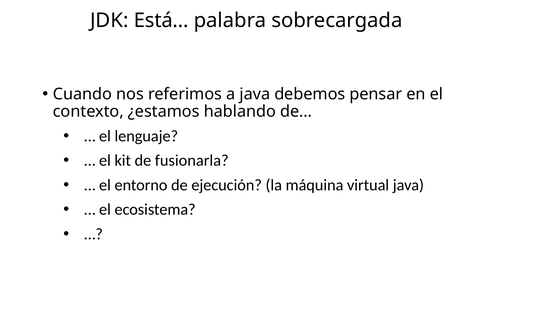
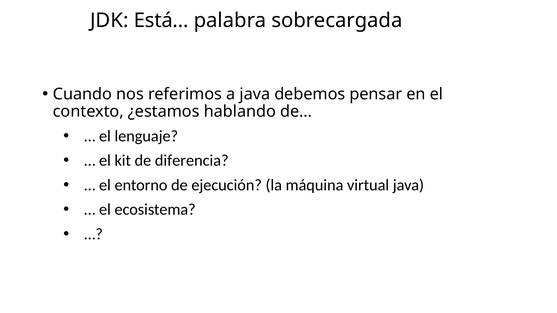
fusionarla: fusionarla -> diferencia (192, 161)
